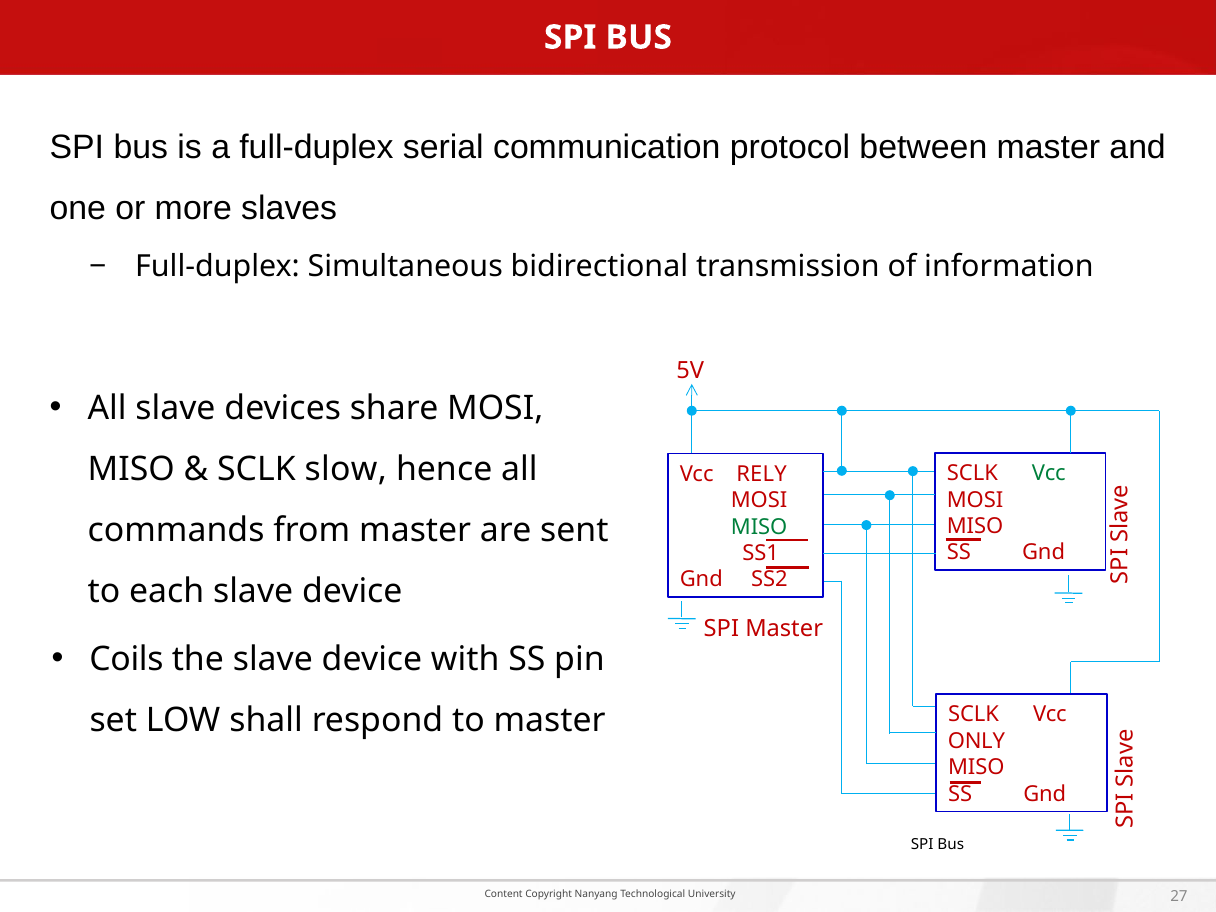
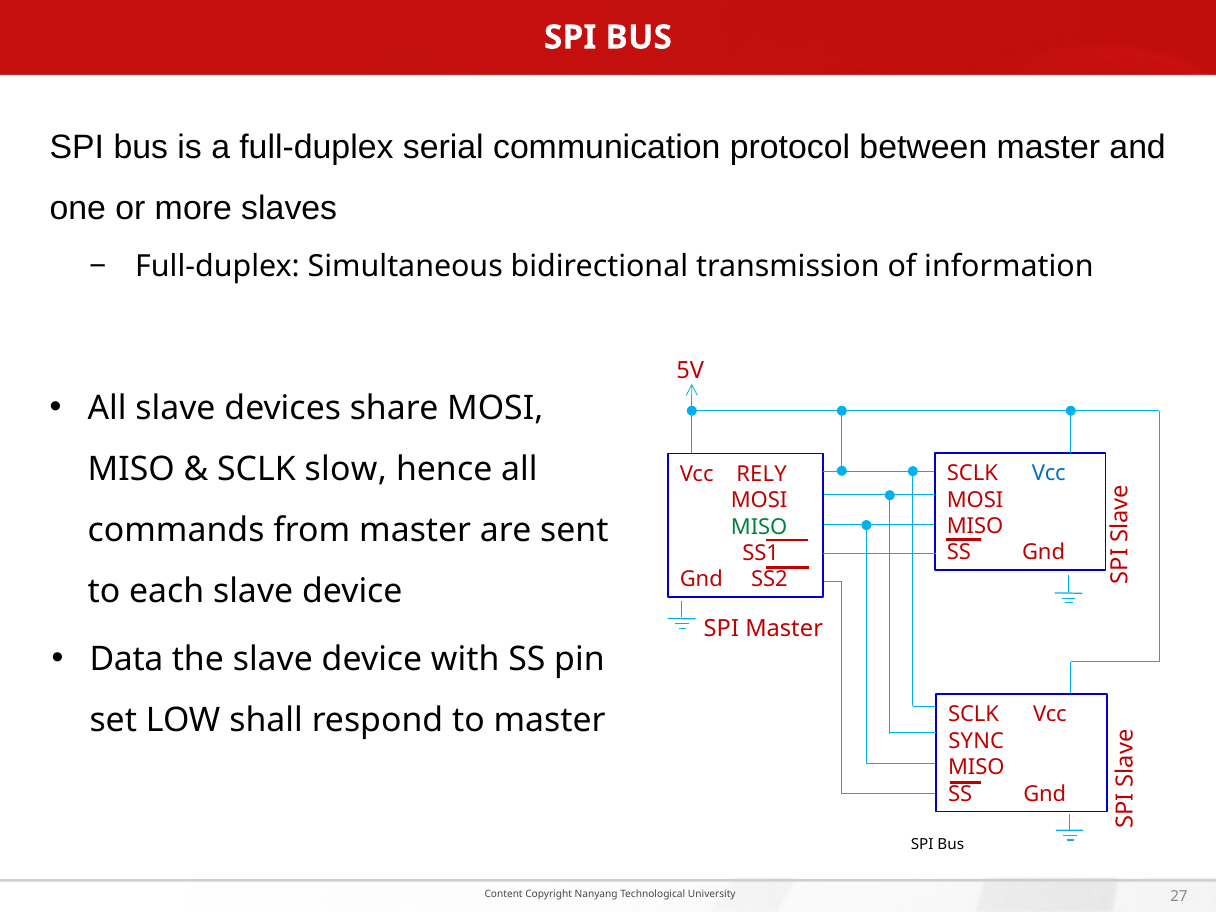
Vcc colour: green -> blue (1049, 473)
Coils: Coils -> Data (126, 660)
ONLY: ONLY -> SYNC (976, 741)
